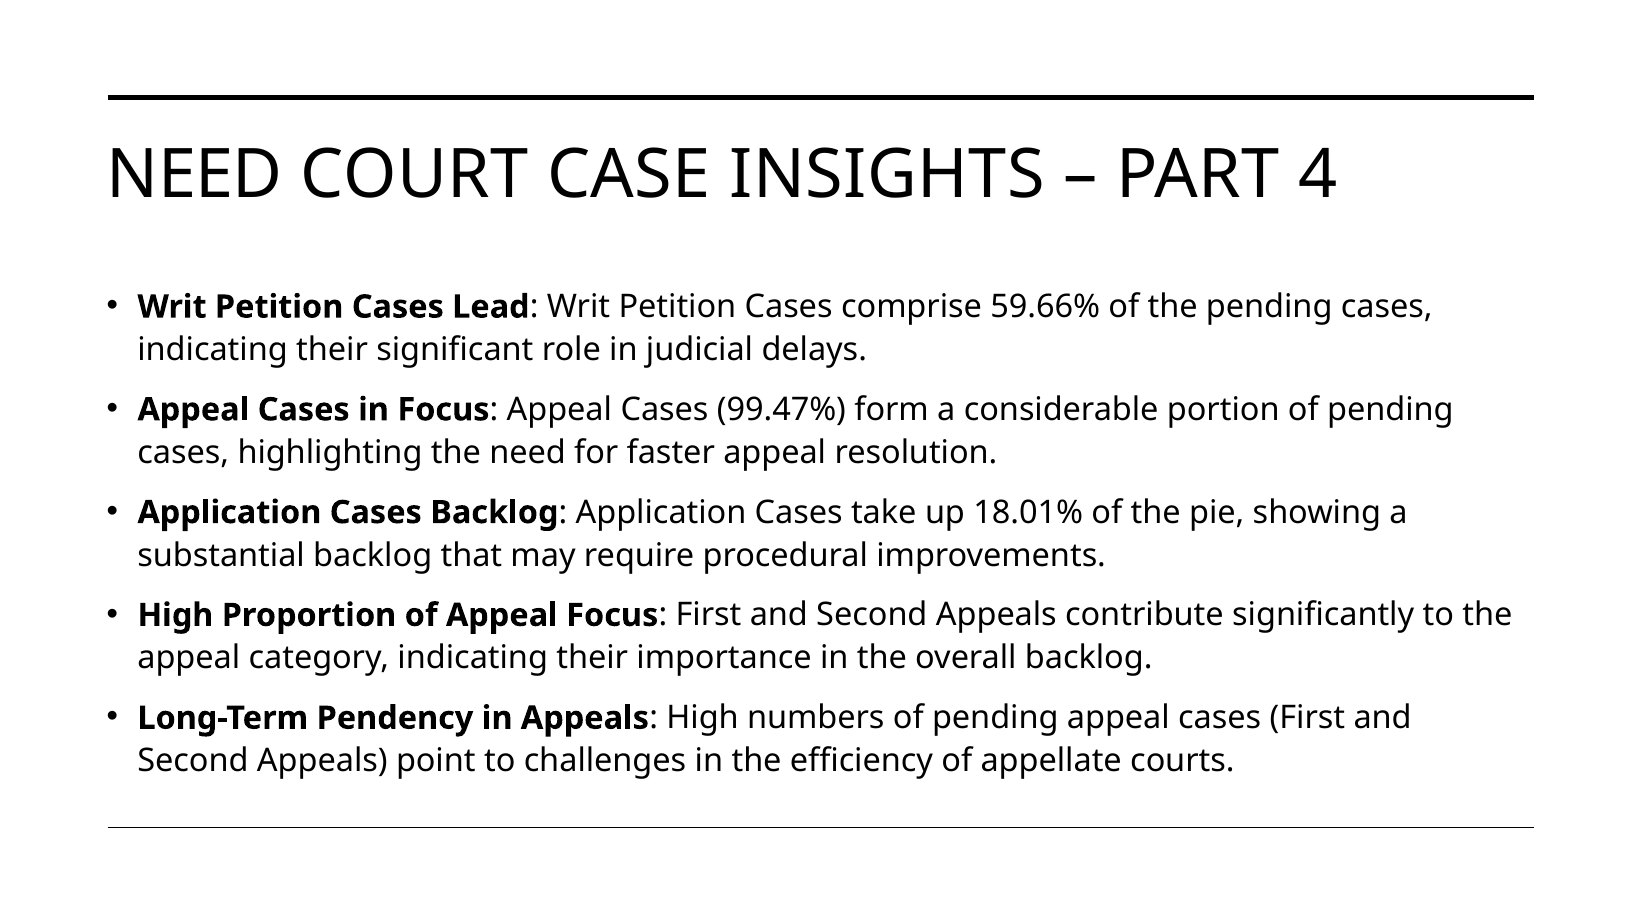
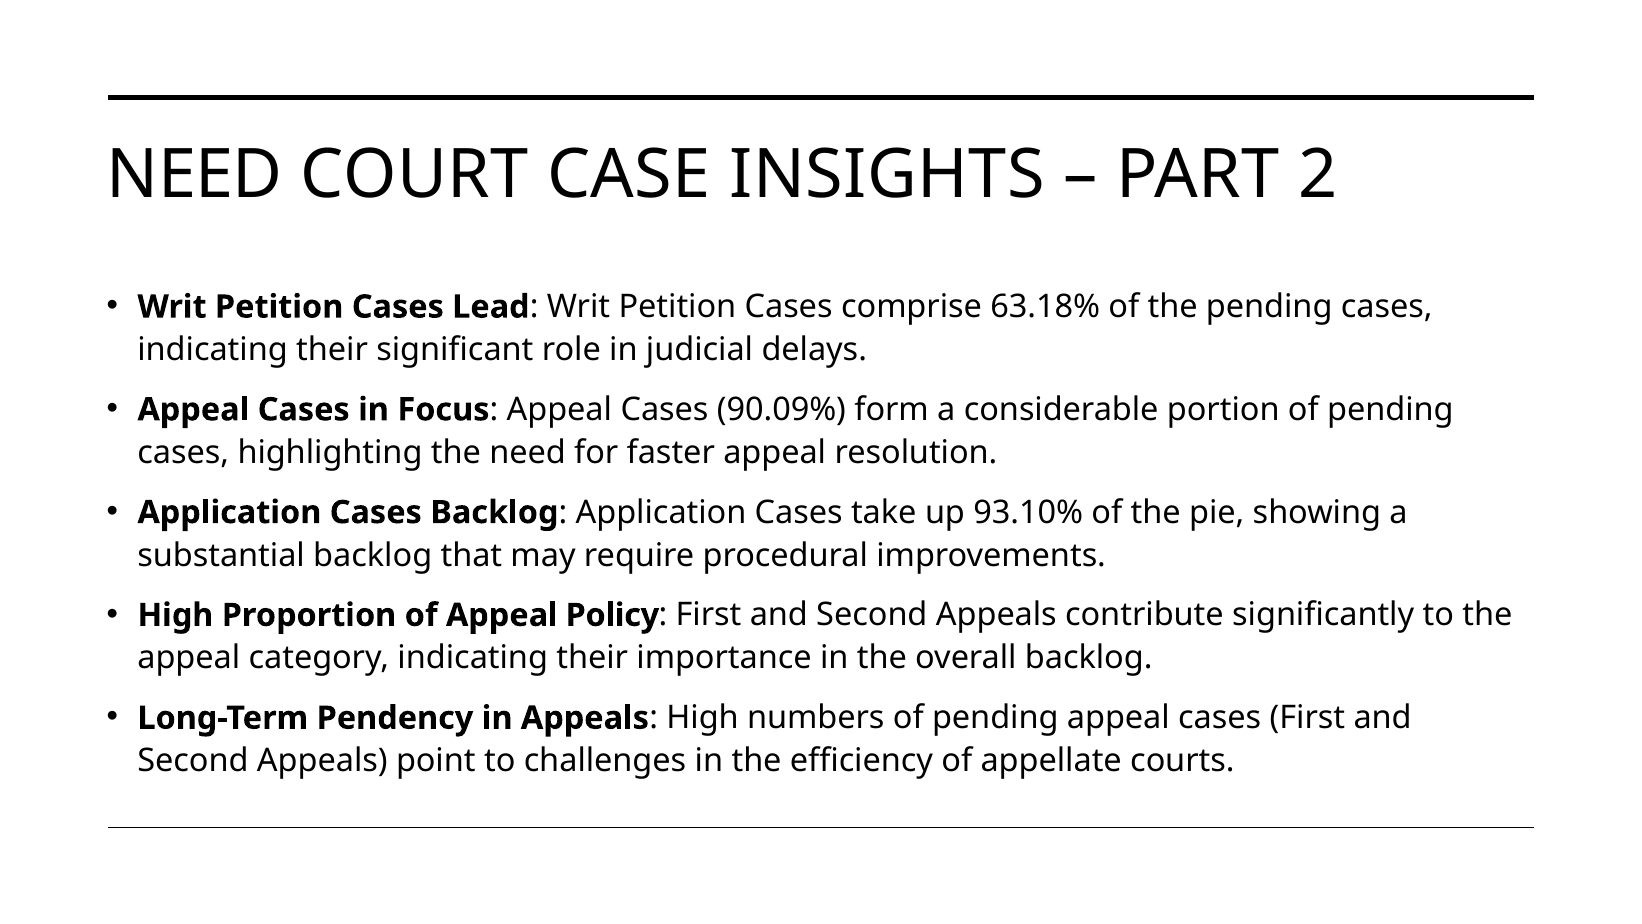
4: 4 -> 2 (1318, 175)
59.66%: 59.66% -> 63.18% (1045, 307)
99.47%: 99.47% -> 90.09% (781, 410)
18.01%: 18.01% -> 93.10% (1028, 512)
Appeal Focus: Focus -> Policy (612, 615)
